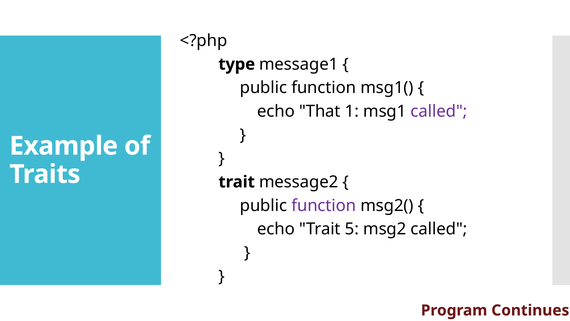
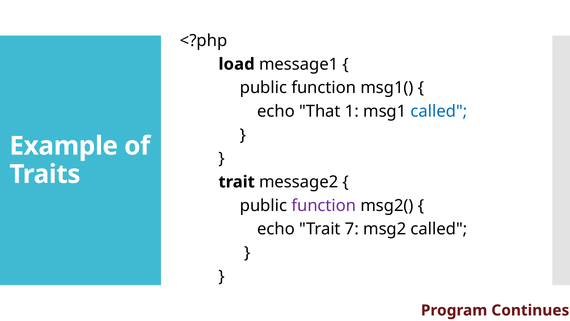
type: type -> load (237, 64)
called colour: purple -> blue (439, 111)
5: 5 -> 7 (352, 229)
